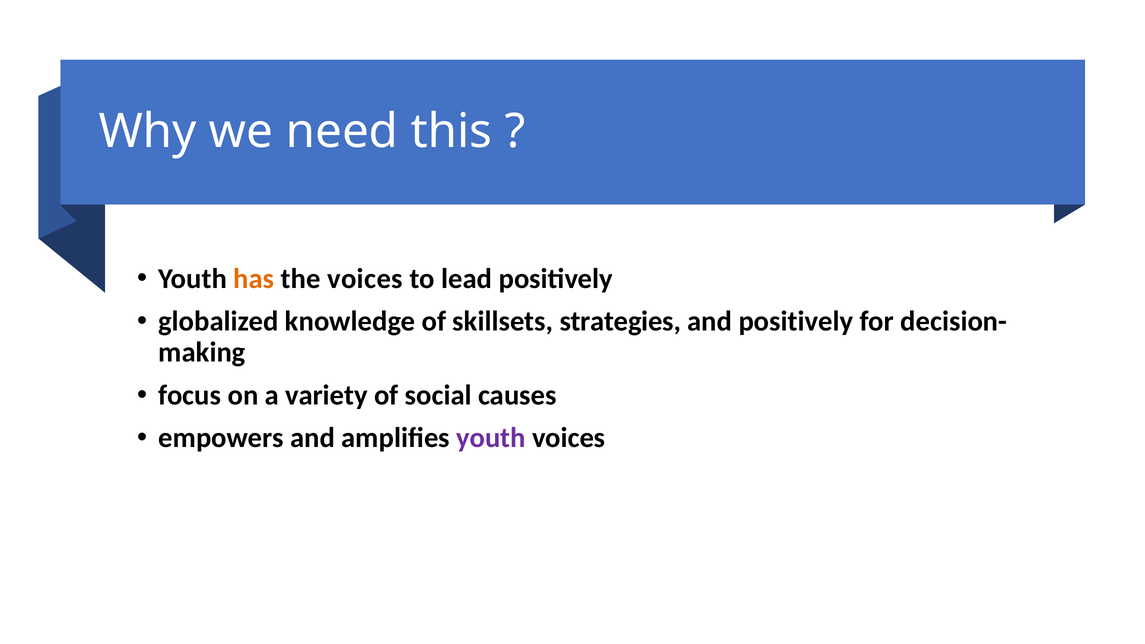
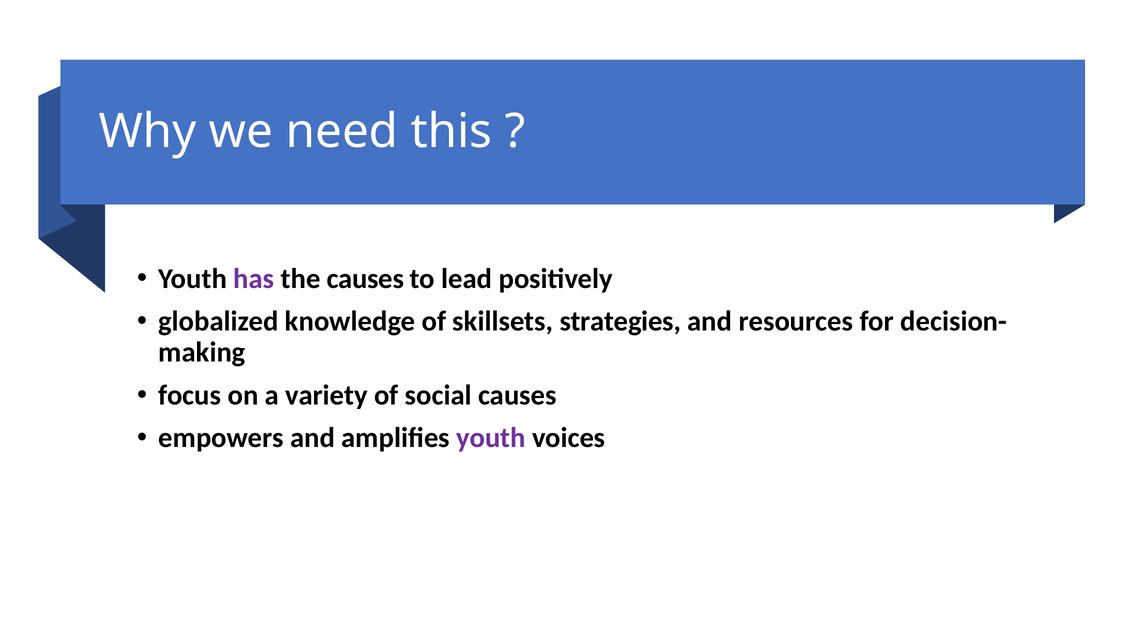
has colour: orange -> purple (254, 279)
the voices: voices -> causes (365, 279)
and positively: positively -> resources (796, 322)
